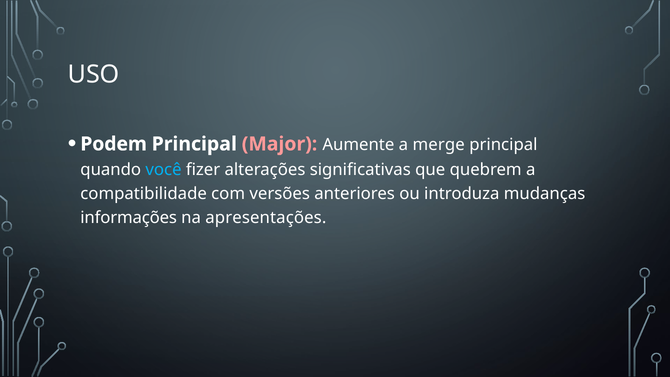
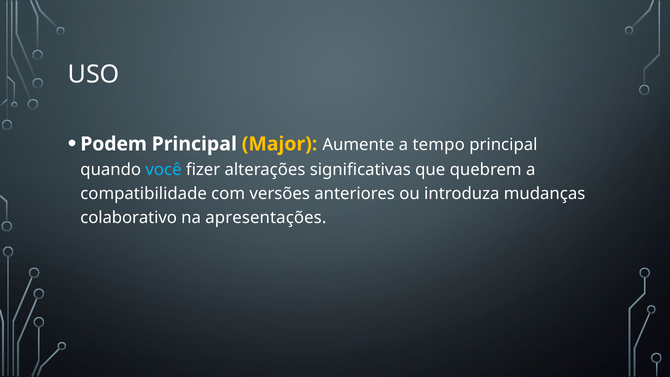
Major colour: pink -> yellow (280, 144)
merge: merge -> tempo (439, 145)
informações: informações -> colaborativo (129, 218)
